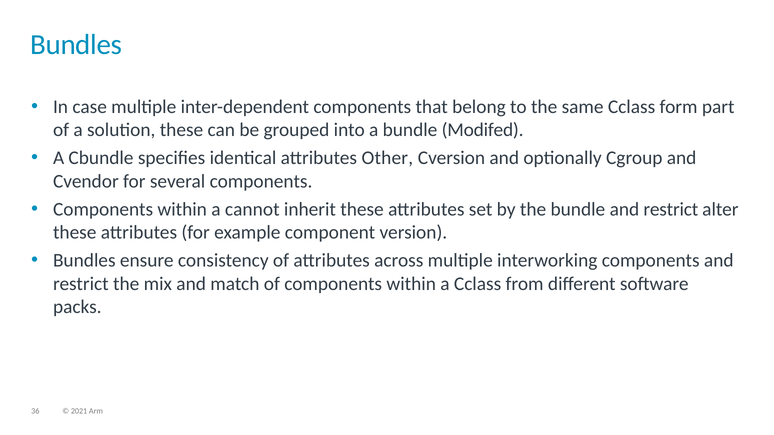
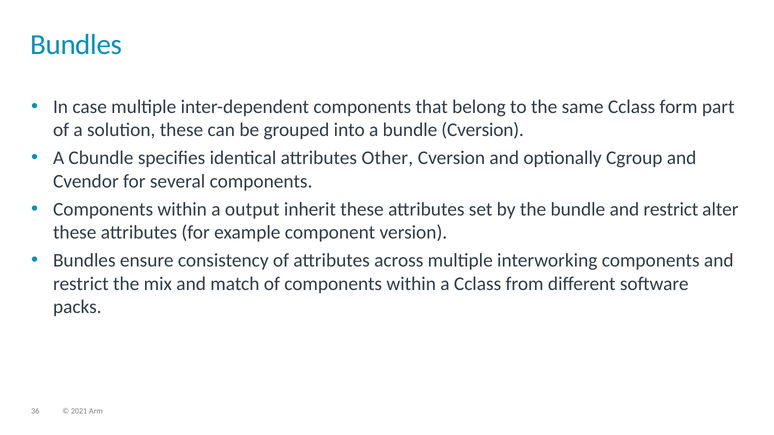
bundle Modifed: Modifed -> Cversion (483, 130)
cannot: cannot -> output (252, 209)
